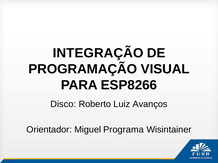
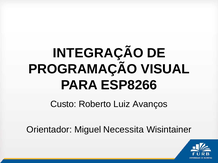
Disco: Disco -> Custo (63, 104)
Programa: Programa -> Necessita (124, 130)
